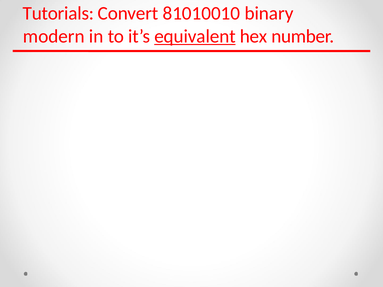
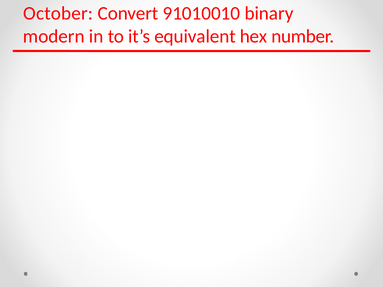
Tutorials: Tutorials -> October (58, 13)
81010010: 81010010 -> 91010010 (201, 13)
equivalent underline: present -> none (195, 36)
